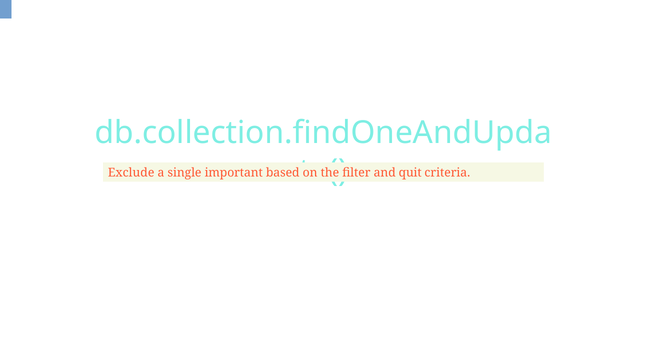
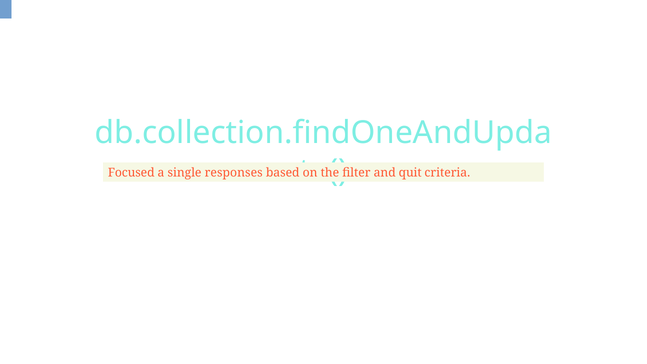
Exclude: Exclude -> Focused (131, 173)
important: important -> responses (234, 173)
